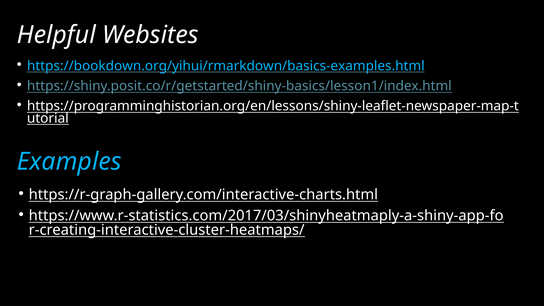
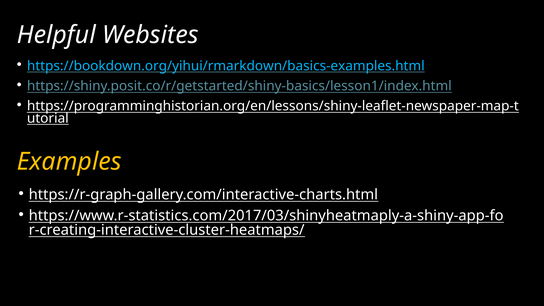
Examples colour: light blue -> yellow (69, 162)
